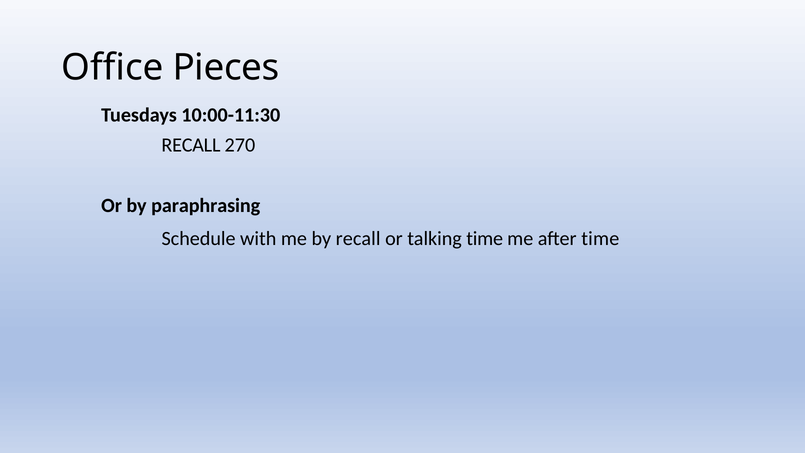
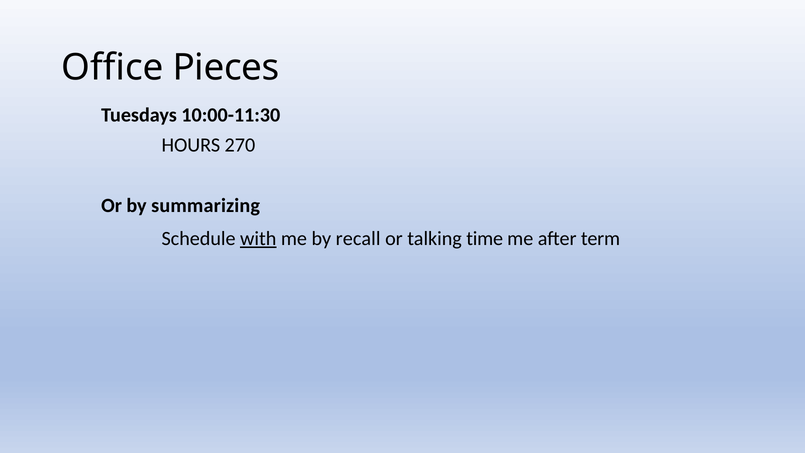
RECALL: RECALL -> HOURS (191, 145)
paraphrasing: paraphrasing -> summarizing (206, 205)
with underline: none -> present (258, 238)
after time: time -> term (600, 238)
